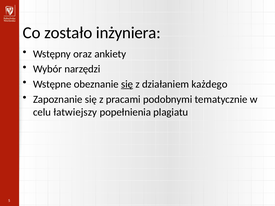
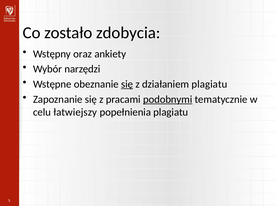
inżyniera: inżyniera -> zdobycia (128, 33)
działaniem każdego: każdego -> plagiatu (209, 84)
podobnymi underline: none -> present (168, 99)
